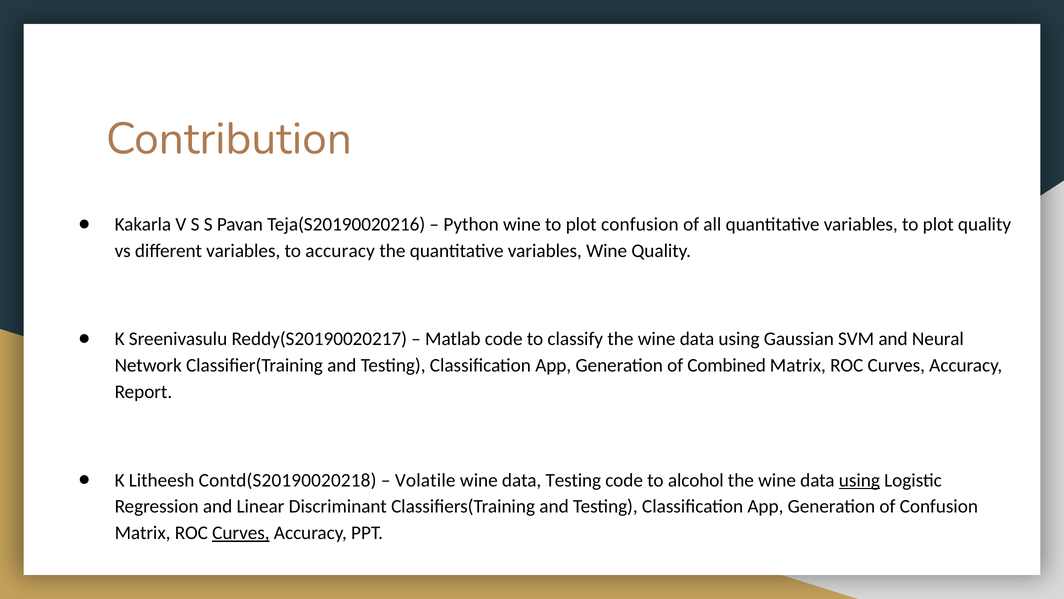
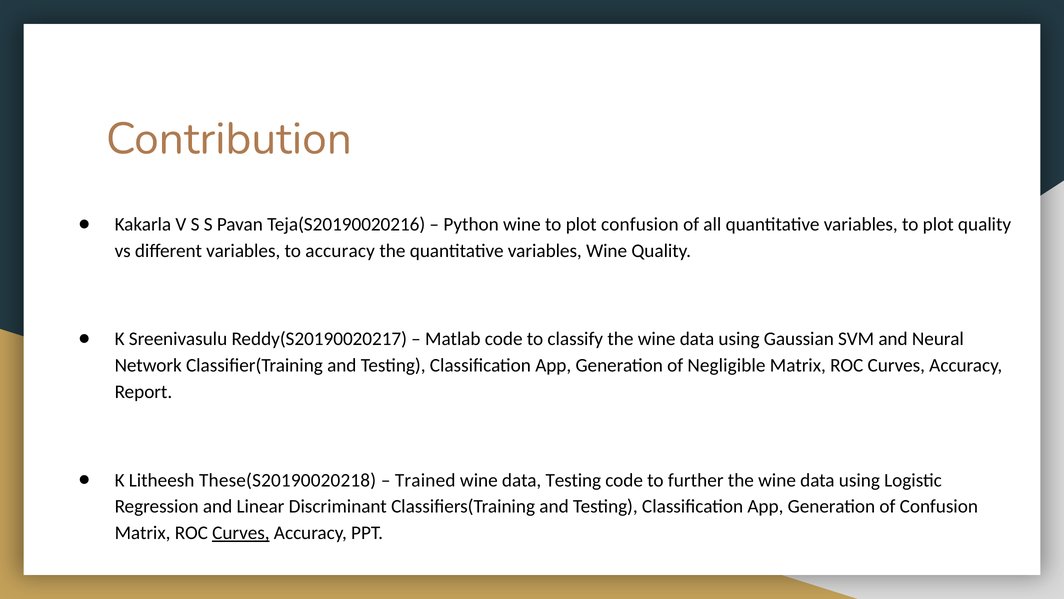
Combined: Combined -> Negligible (726, 365)
Contd(S20190020218: Contd(S20190020218 -> These(S20190020218 (288, 480)
Volatile: Volatile -> Trained (425, 480)
alcohol: alcohol -> further (696, 480)
using underline: present -> none (859, 480)
